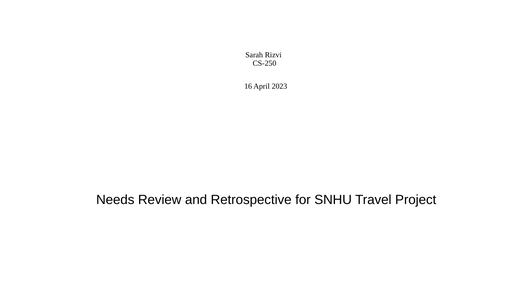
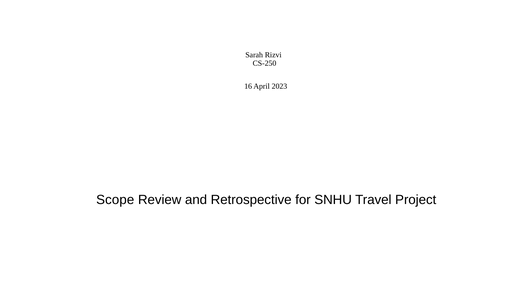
Needs: Needs -> Scope (115, 199)
